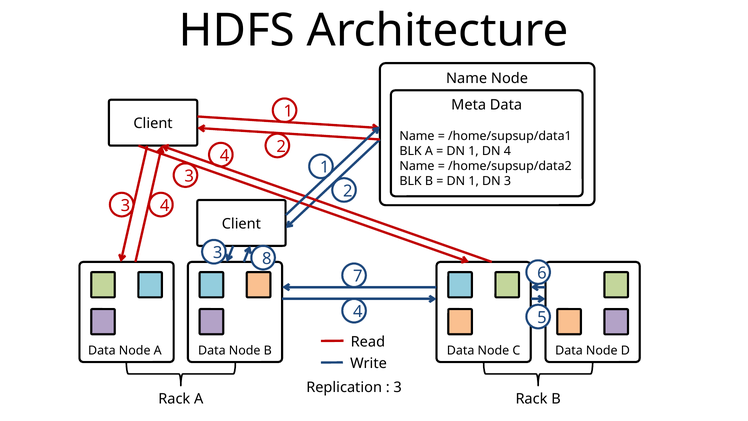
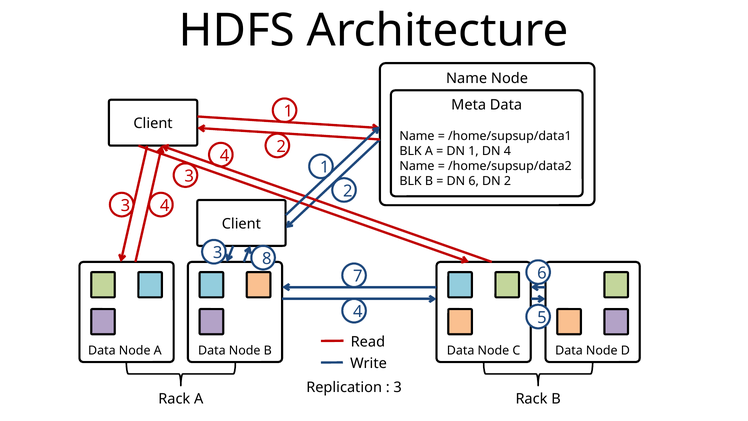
1: 1 -> 6 (474, 181)
DN 3: 3 -> 2 (507, 181)
